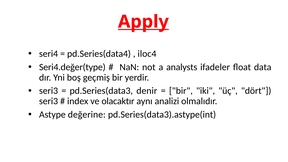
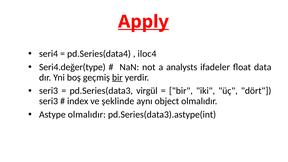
bir underline: none -> present (117, 77)
denir: denir -> virgül (147, 91)
olacaktır: olacaktır -> şeklinde (118, 101)
analizi: analizi -> object (167, 101)
Astype değerine: değerine -> olmalıdır (87, 115)
